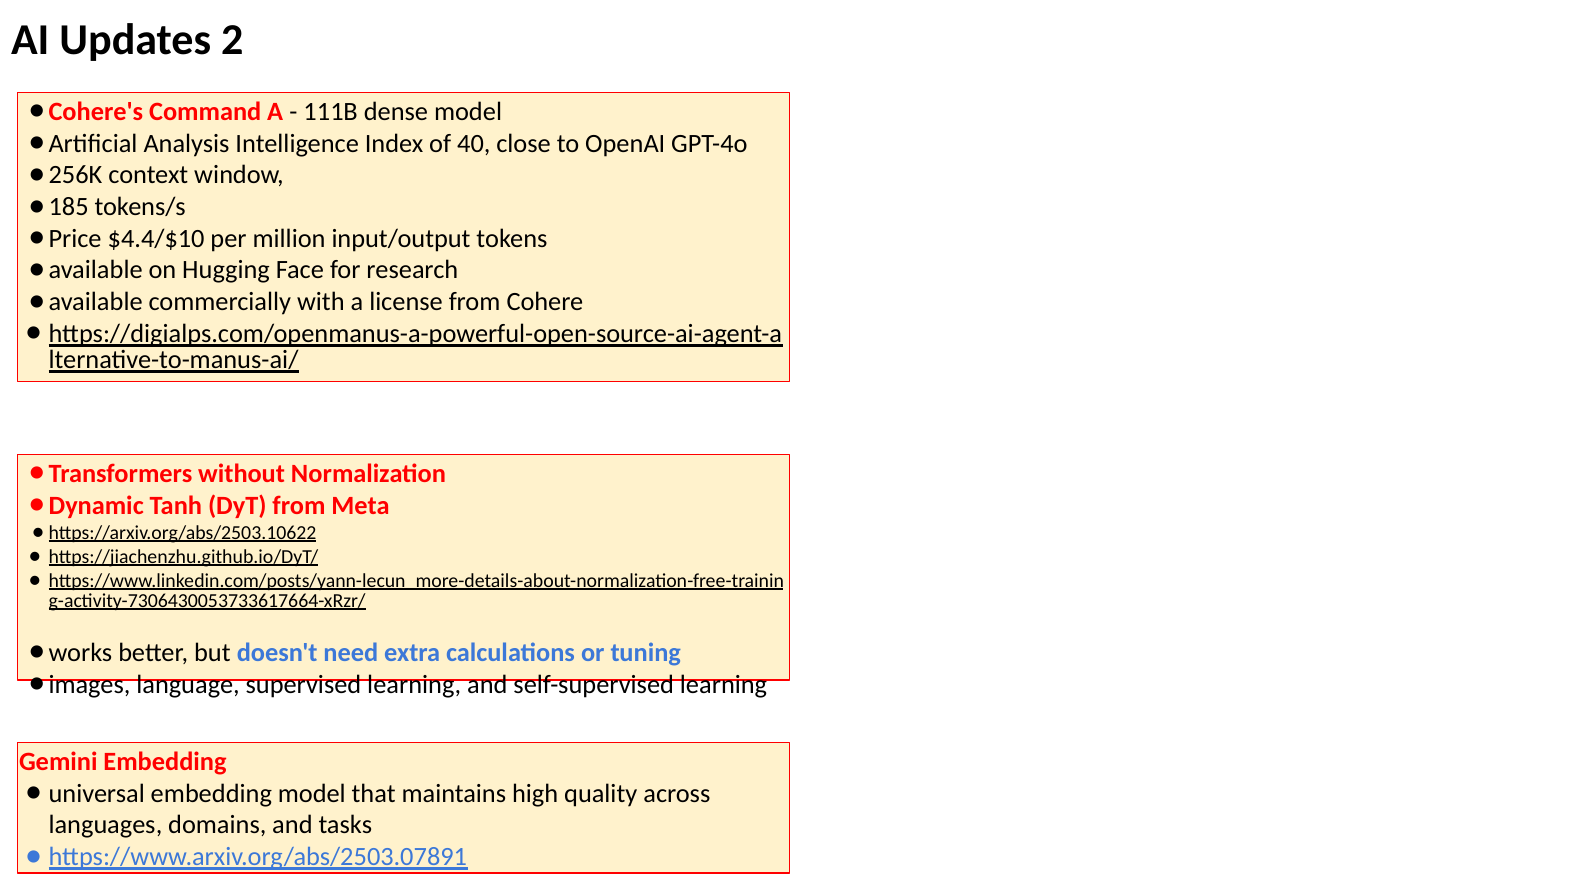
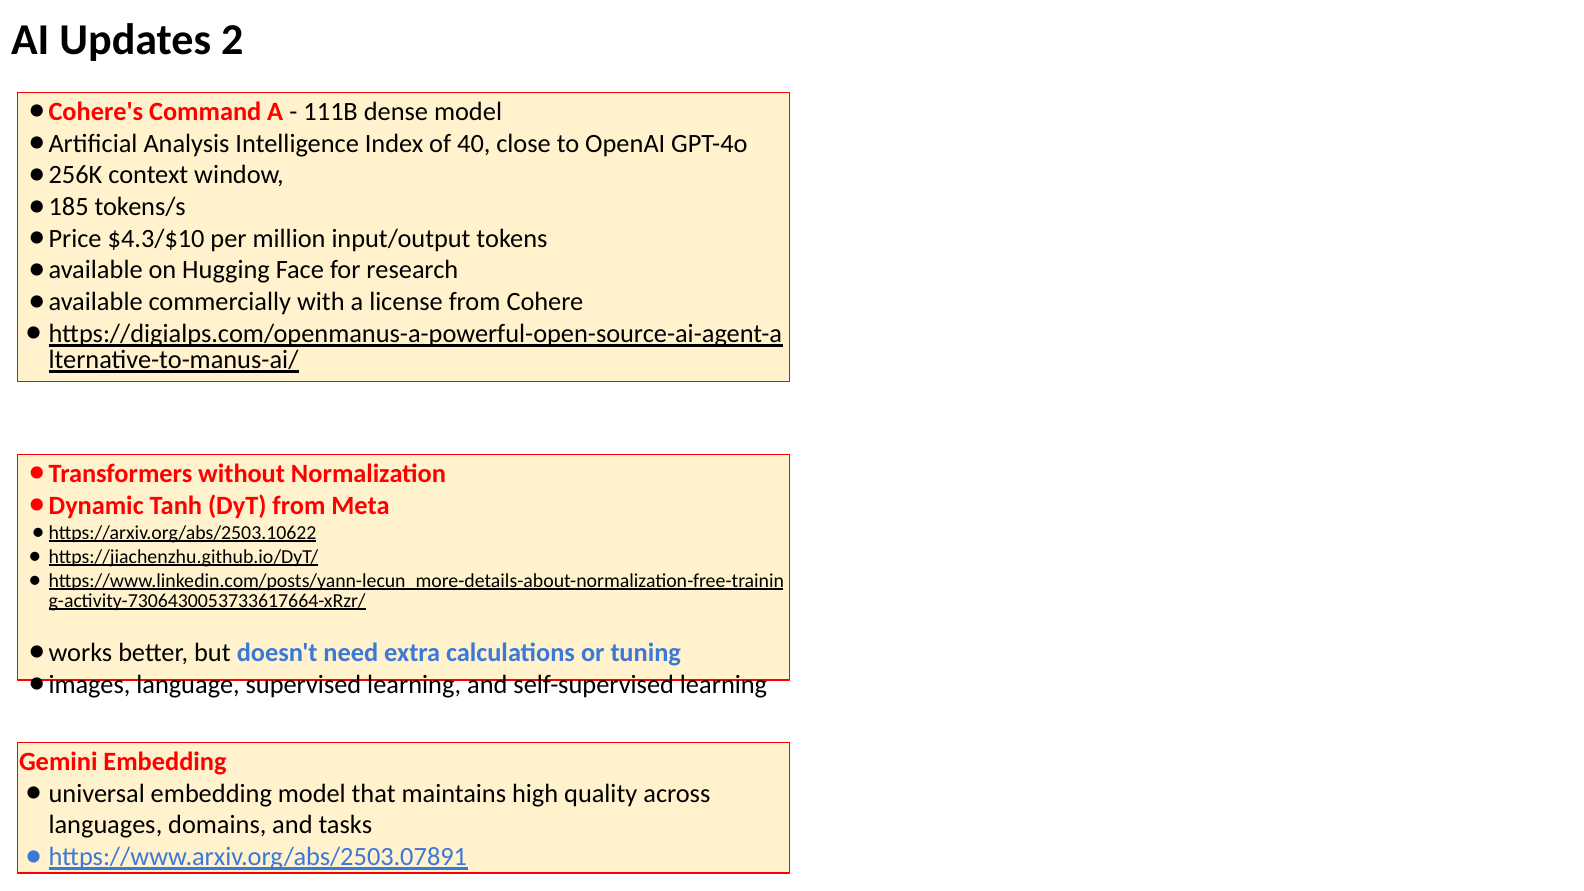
$4.4/$10: $4.4/$10 -> $4.3/$10 (156, 239)
